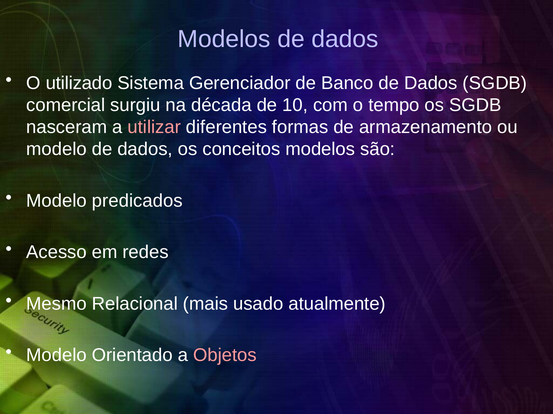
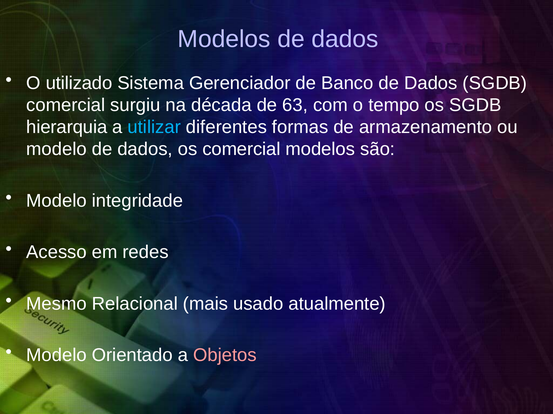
10: 10 -> 63 (295, 105)
nasceram: nasceram -> hierarquia (67, 127)
utilizar colour: pink -> light blue (154, 127)
os conceitos: conceitos -> comercial (241, 149)
predicados: predicados -> integridade (137, 201)
